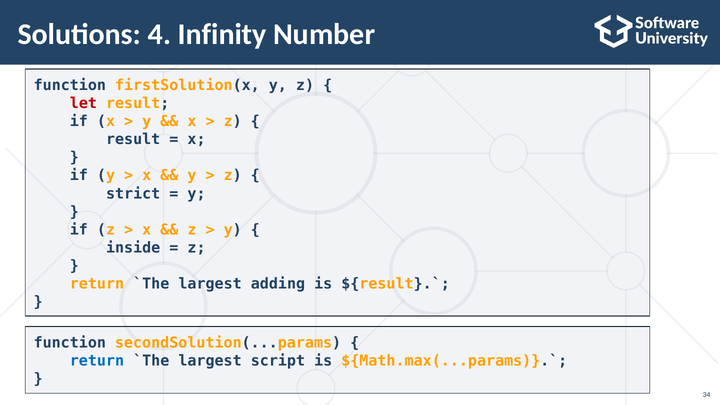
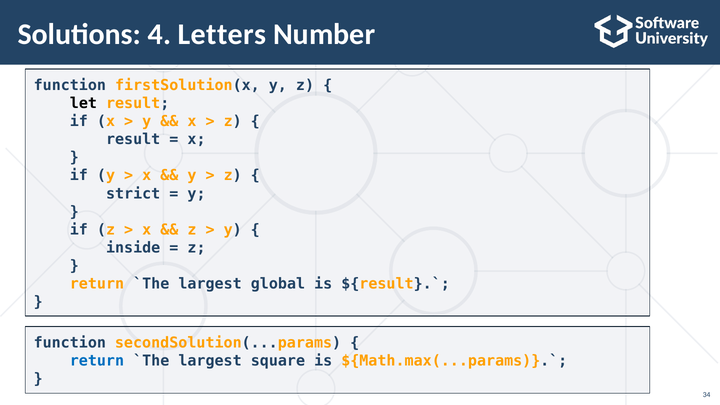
Infinity: Infinity -> Letters (222, 34)
let colour: red -> black (83, 104)
adding: adding -> global (278, 284)
script: script -> square (278, 361)
